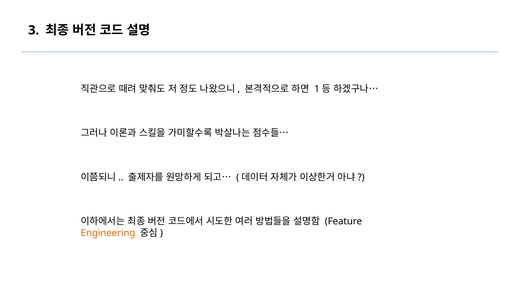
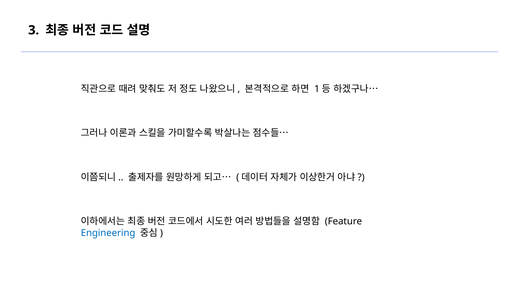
Engineering colour: orange -> blue (108, 232)
